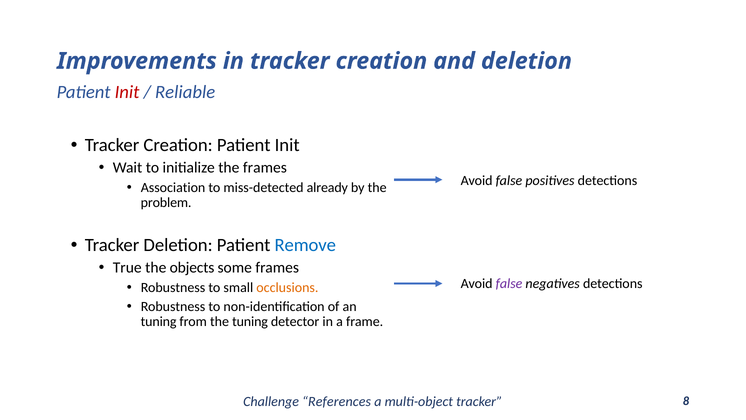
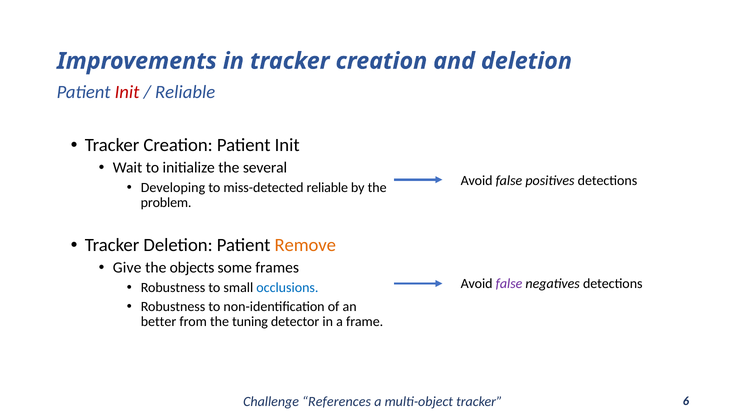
the frames: frames -> several (265, 167)
Association: Association -> Developing (173, 187)
miss-detected already: already -> reliable (327, 187)
Remove colour: blue -> orange (305, 245)
True: True -> Give (127, 267)
occlusions colour: orange -> blue (287, 287)
tuning: tuning -> better (159, 321)
8: 8 -> 6 (686, 401)
